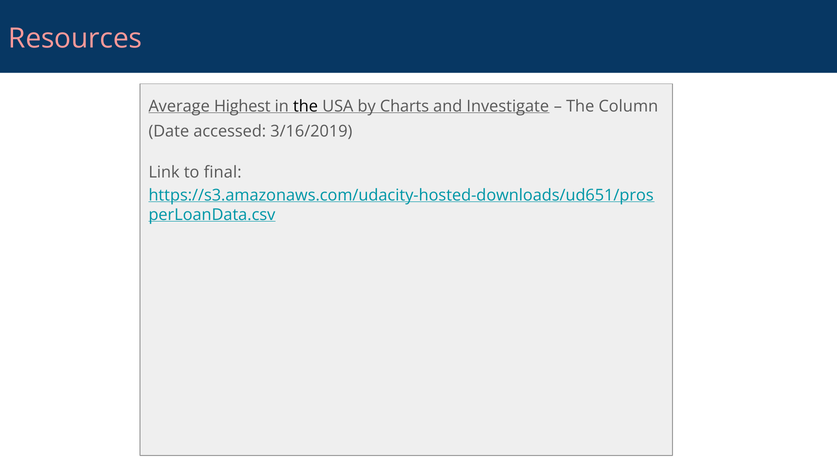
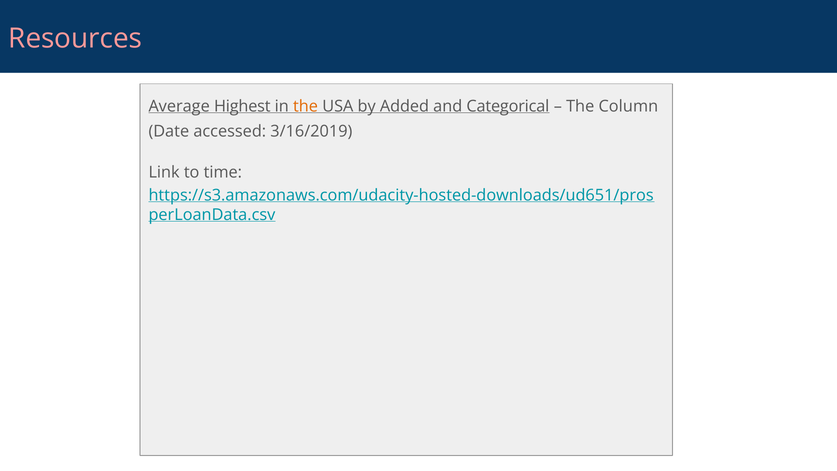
the colour: black -> orange (305, 106)
Charts: Charts -> Added (405, 106)
Investigate: Investigate -> Categorical (508, 106)
final: final -> time (223, 172)
